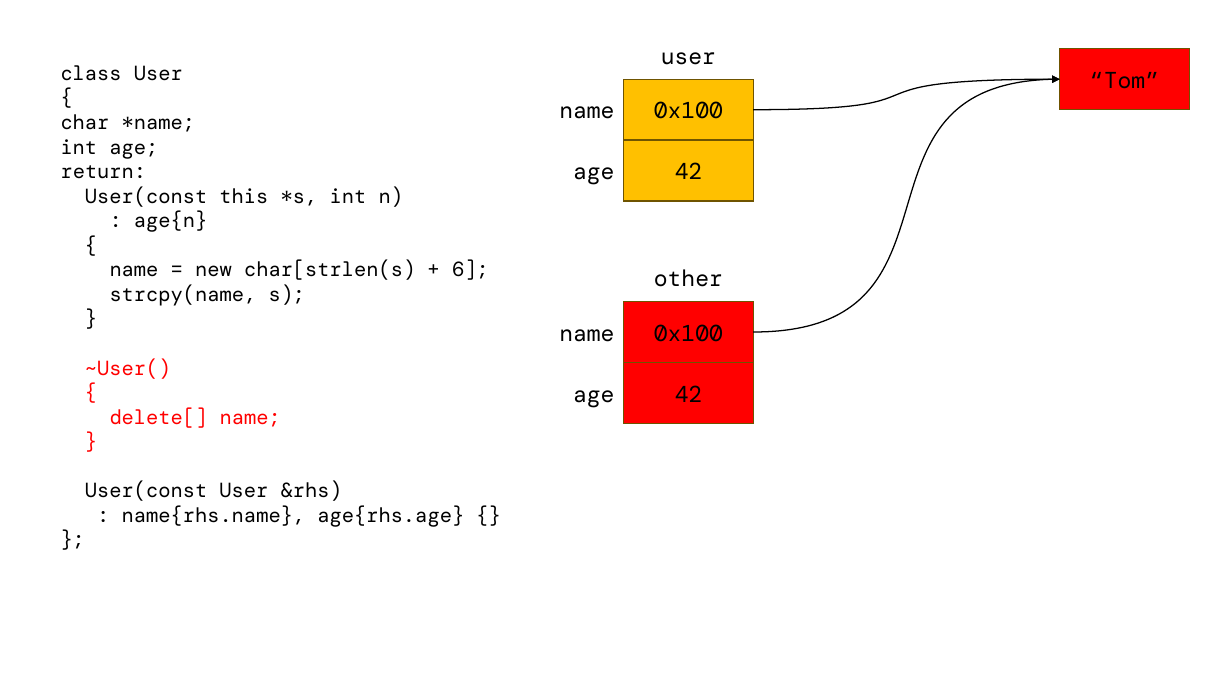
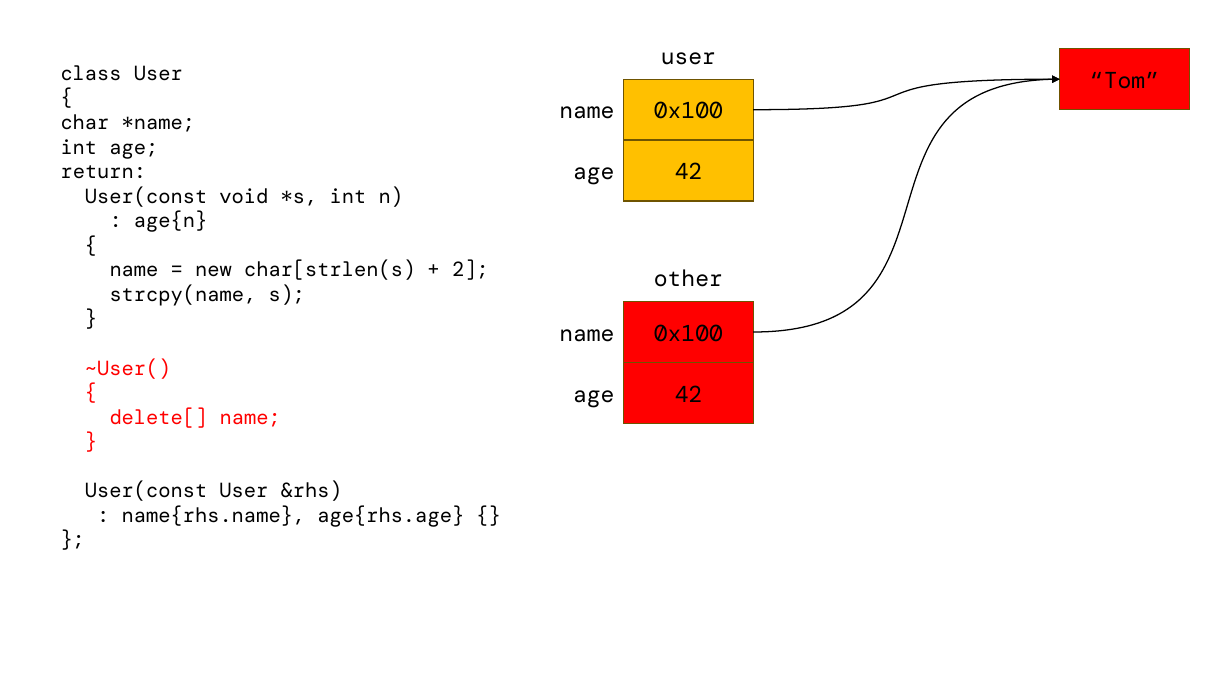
this: this -> void (244, 196)
6: 6 -> 2 (470, 270)
